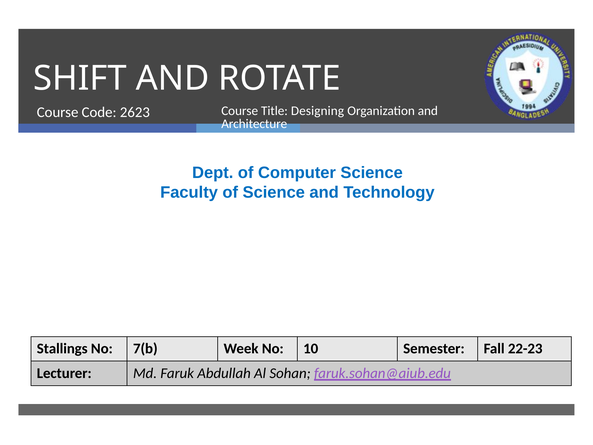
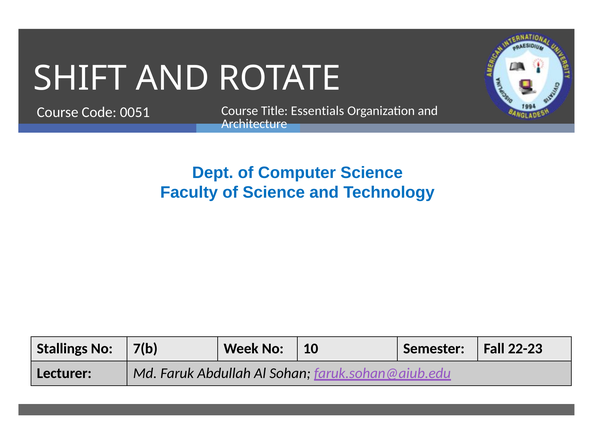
Designing: Designing -> Essentials (317, 111)
2623: 2623 -> 0051 (135, 112)
